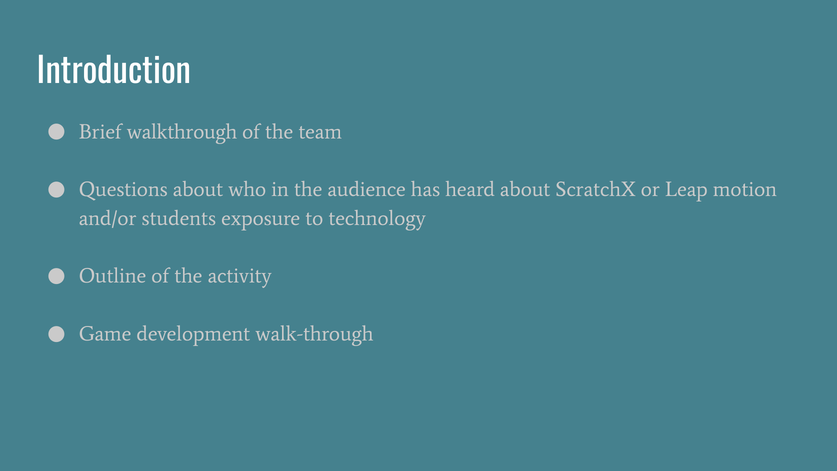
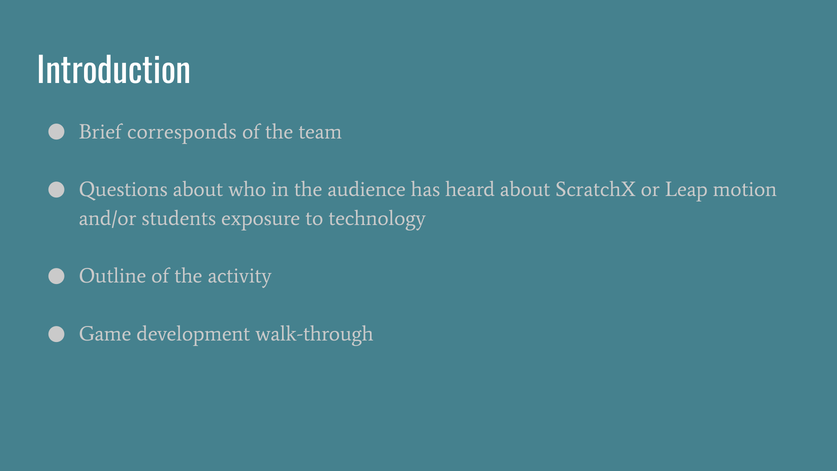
walkthrough: walkthrough -> corresponds (182, 132)
